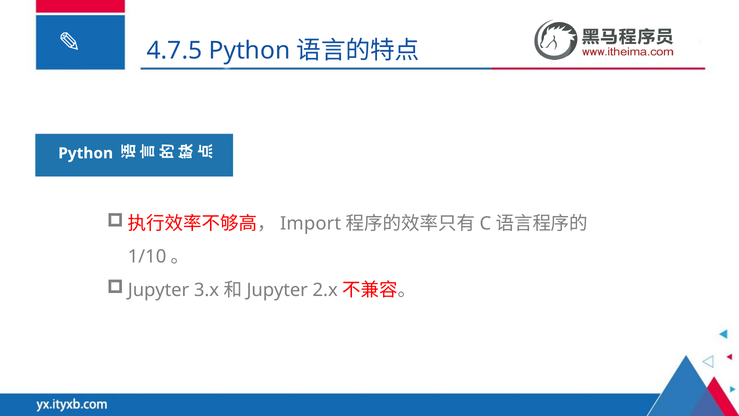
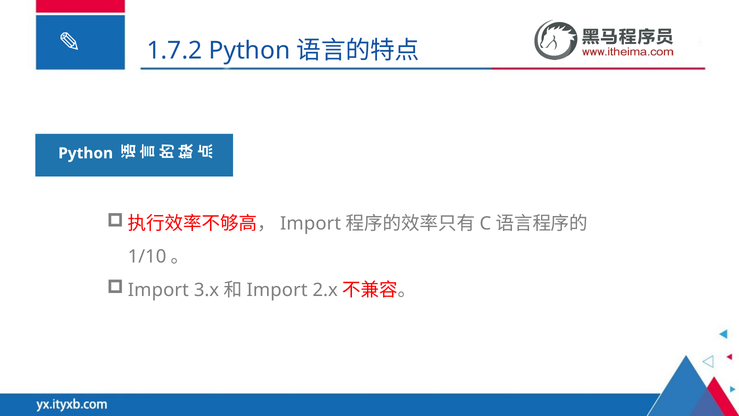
4.7.5: 4.7.5 -> 1.7.2 (174, 51)
Jupyter: Jupyter -> Import (158, 290)
Jupyter: Jupyter -> Import (277, 290)
